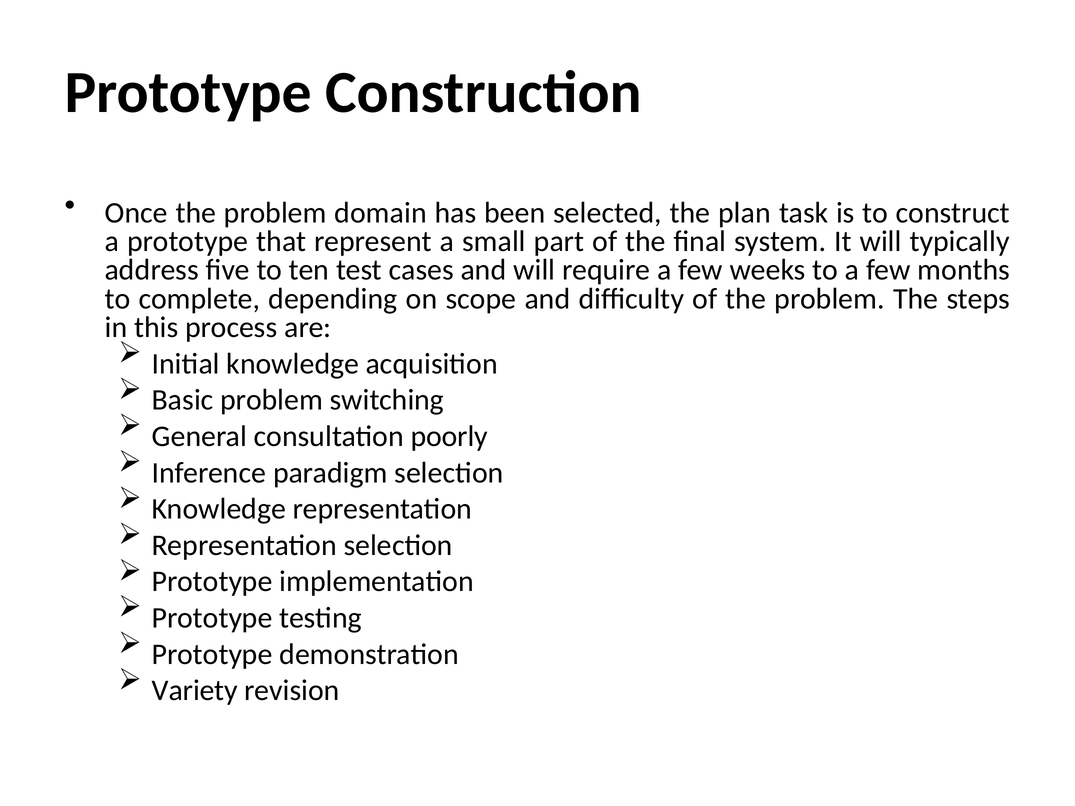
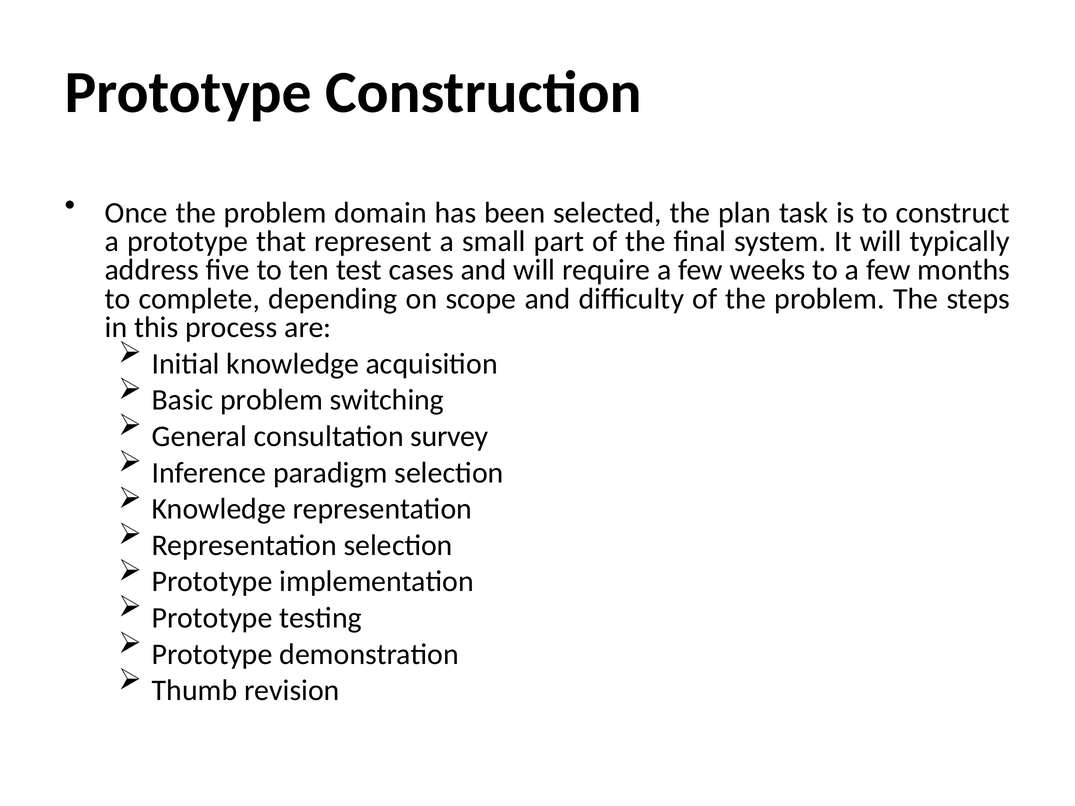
poorly: poorly -> survey (449, 437)
Variety: Variety -> Thumb (195, 691)
